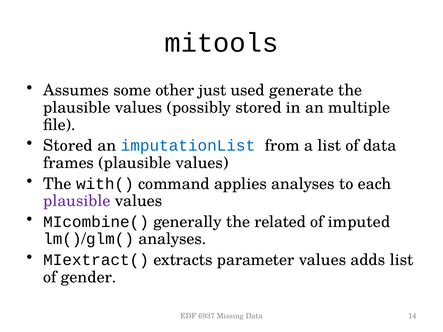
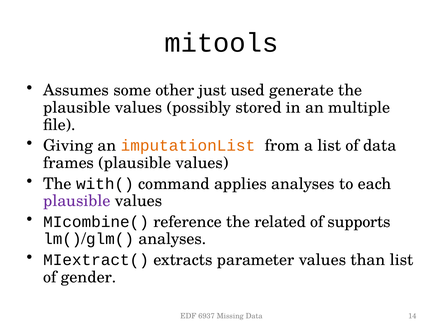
Stored: Stored -> Giving (68, 146)
imputationList colour: blue -> orange (188, 146)
generally: generally -> reference (188, 222)
imputed: imputed -> supports (359, 222)
adds: adds -> than (368, 260)
